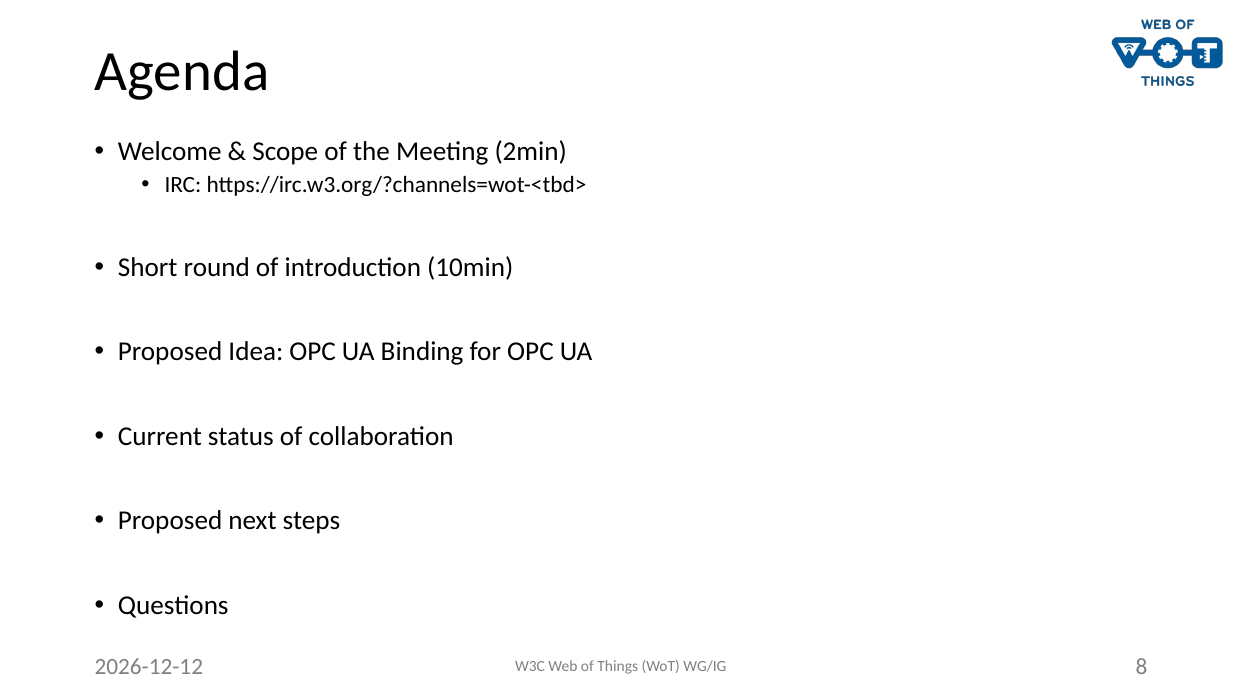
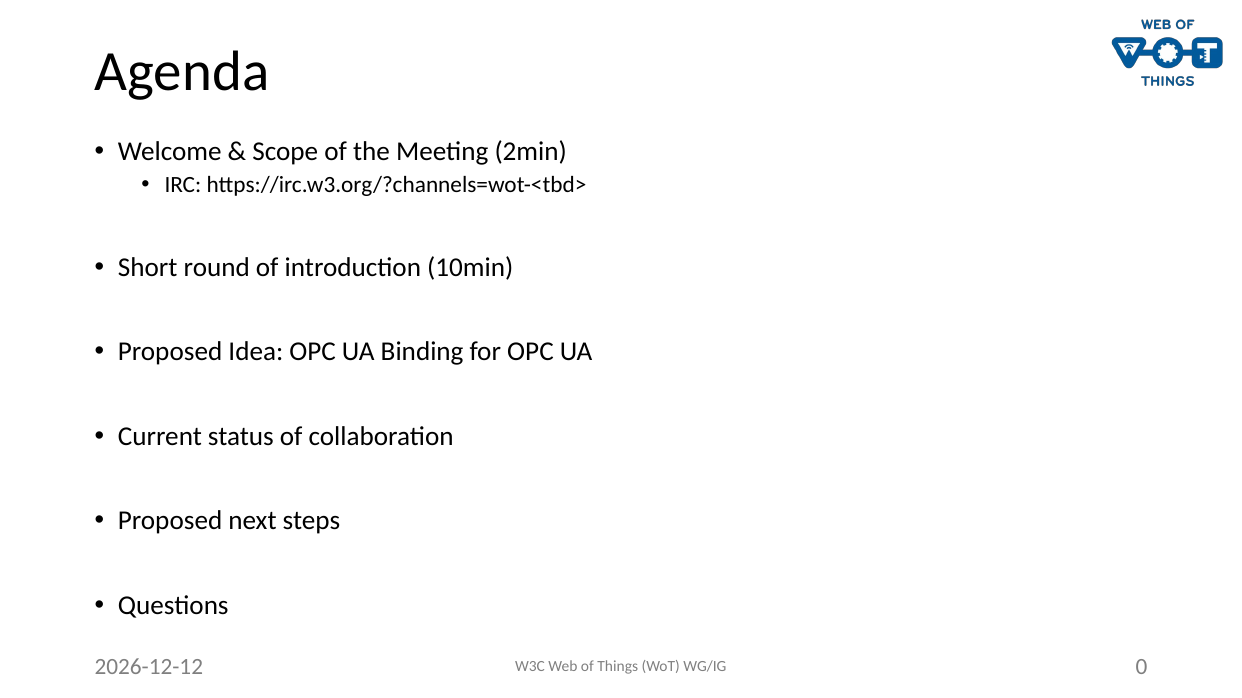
8: 8 -> 0 (1142, 668)
